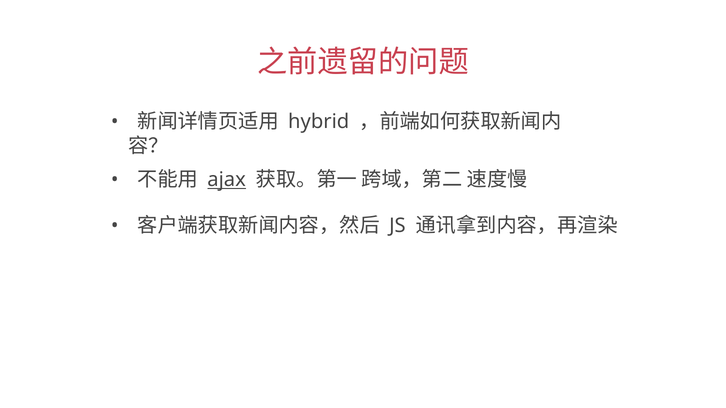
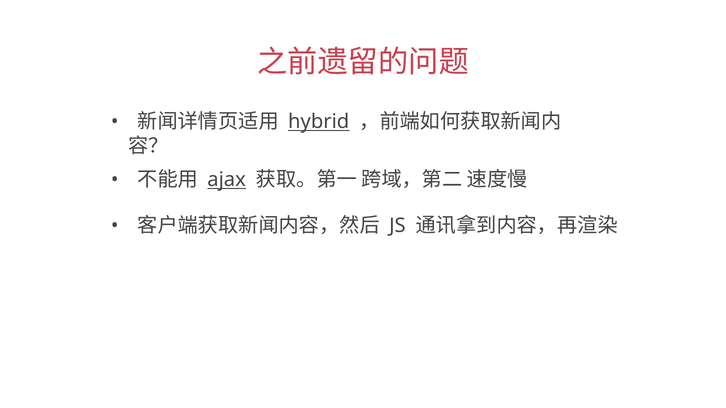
hybrid underline: none -> present (319, 122)
